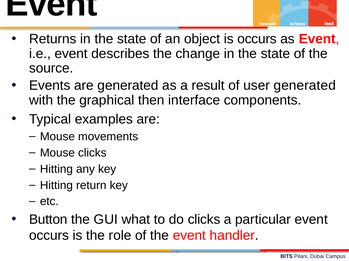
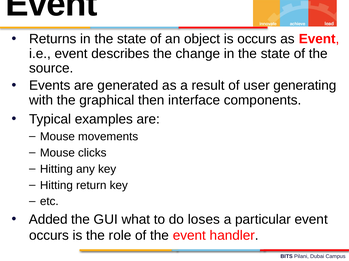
user generated: generated -> generating (305, 86)
Button: Button -> Added (48, 220)
do clicks: clicks -> loses (204, 220)
